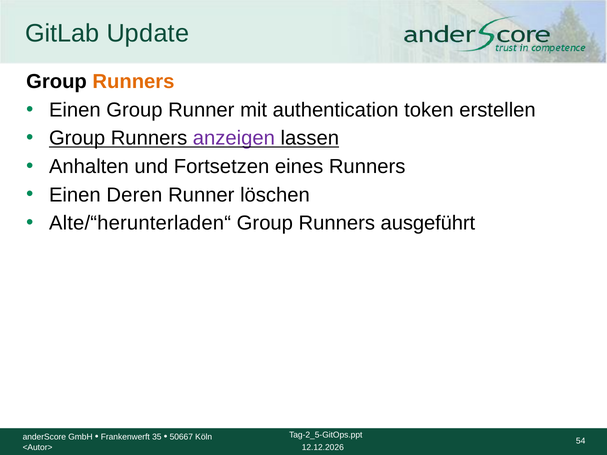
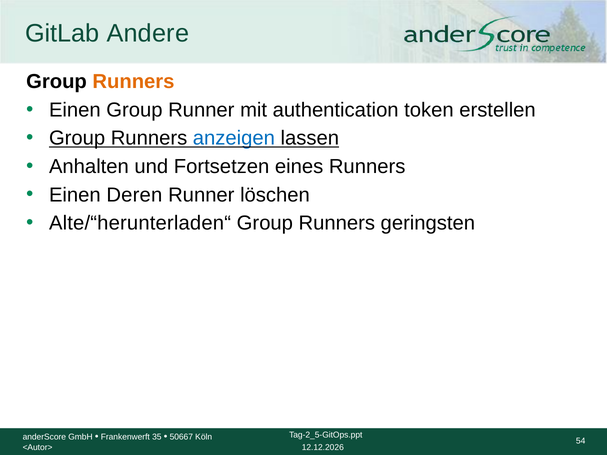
Update: Update -> Andere (148, 33)
anzeigen colour: purple -> blue (234, 138)
ausgeführt: ausgeführt -> geringsten (428, 223)
